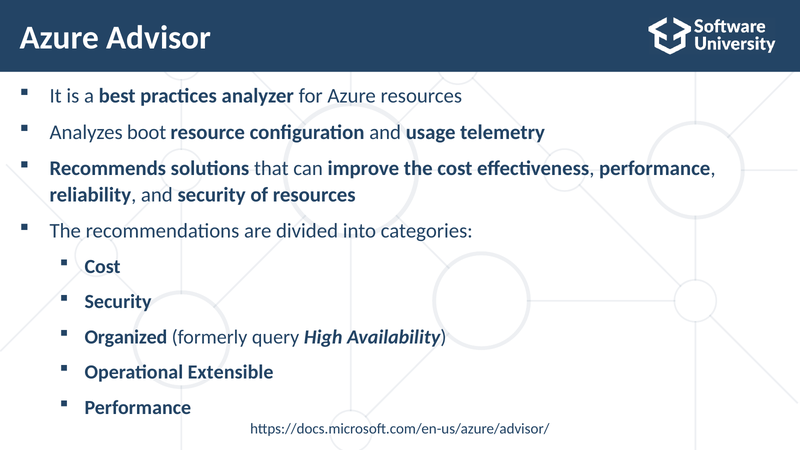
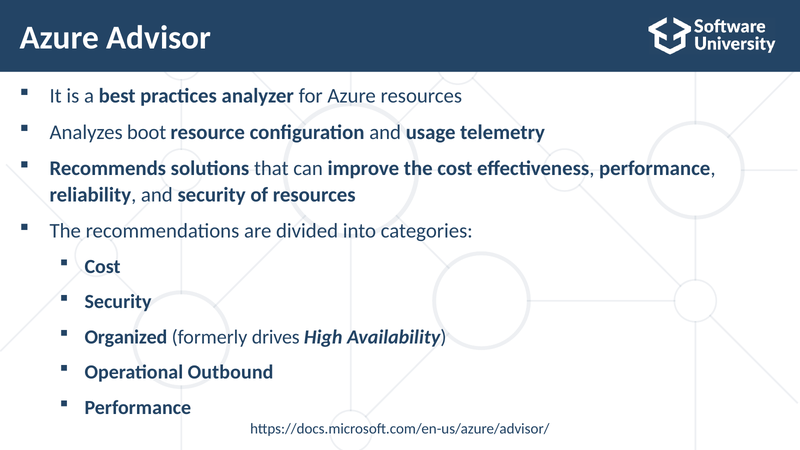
query: query -> drives (276, 337)
Extensible: Extensible -> Outbound (231, 372)
